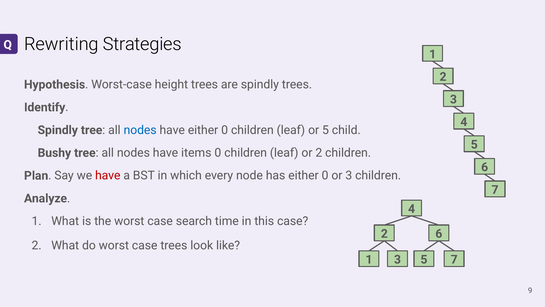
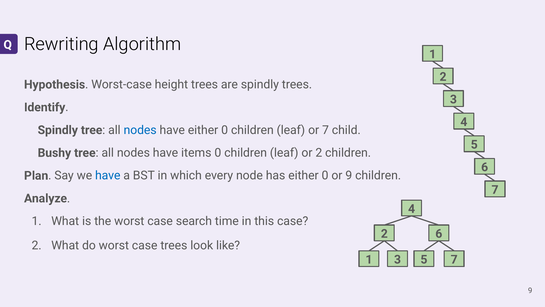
Strategies: Strategies -> Algorithm (142, 44)
or 5: 5 -> 7 (326, 130)
have colour: red -> blue (108, 175)
or 3: 3 -> 9 (349, 175)
